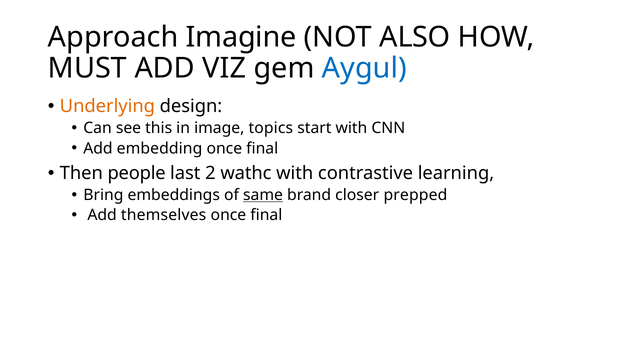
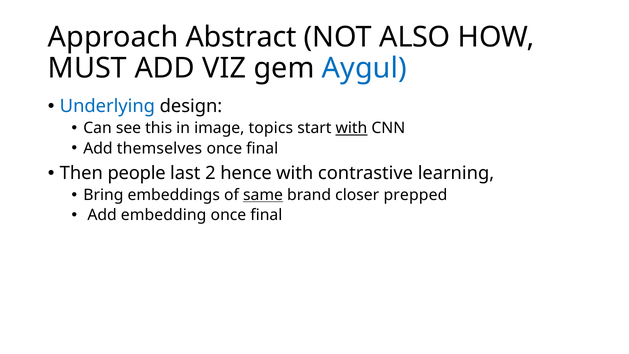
Imagine: Imagine -> Abstract (241, 37)
Underlying colour: orange -> blue (107, 106)
with underline: none -> present (351, 128)
embedding: embedding -> themselves (160, 148)
wathc: wathc -> hence (246, 173)
themselves: themselves -> embedding (164, 215)
